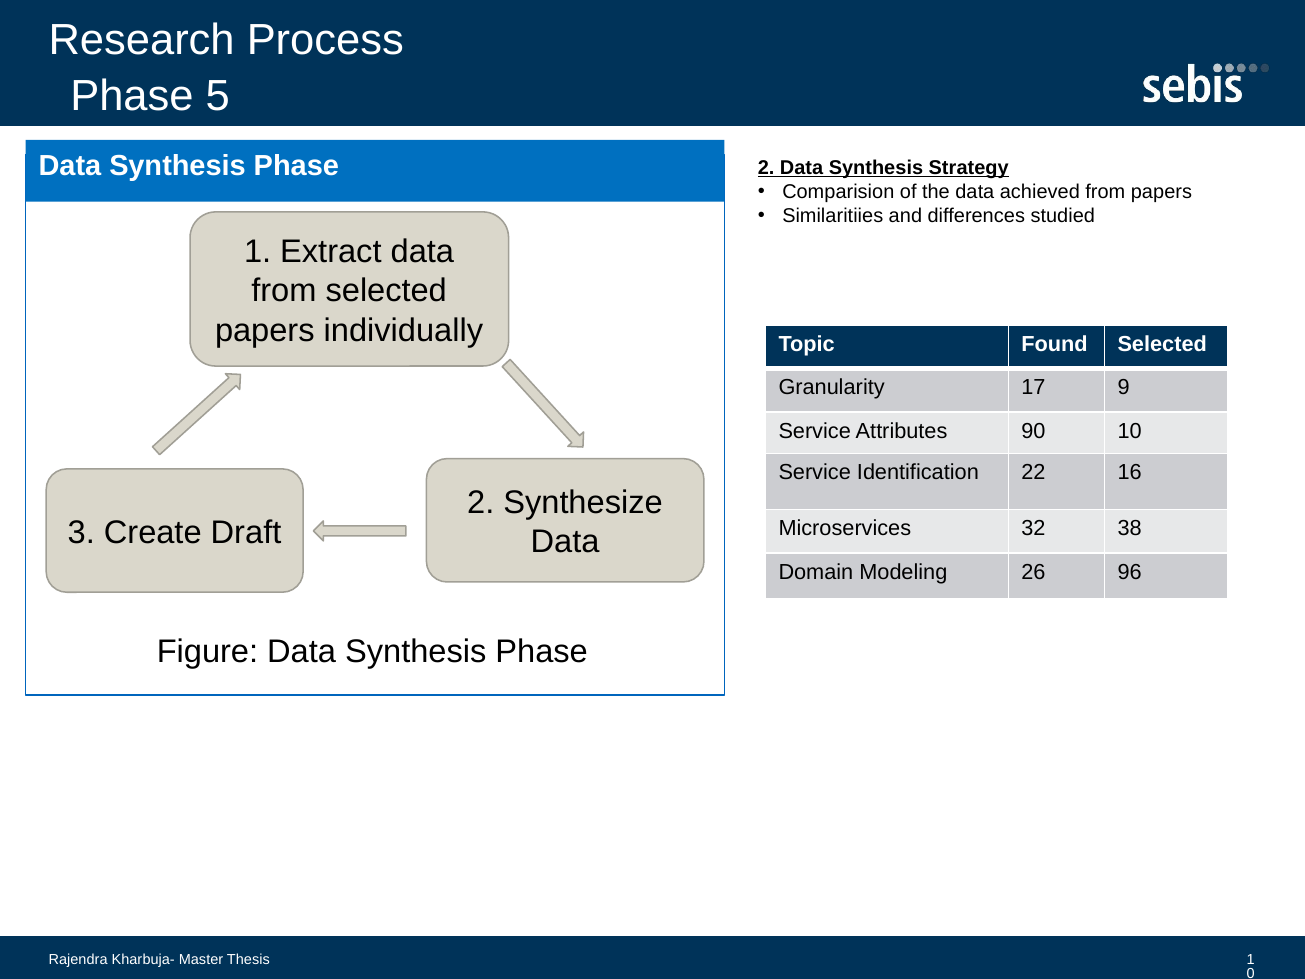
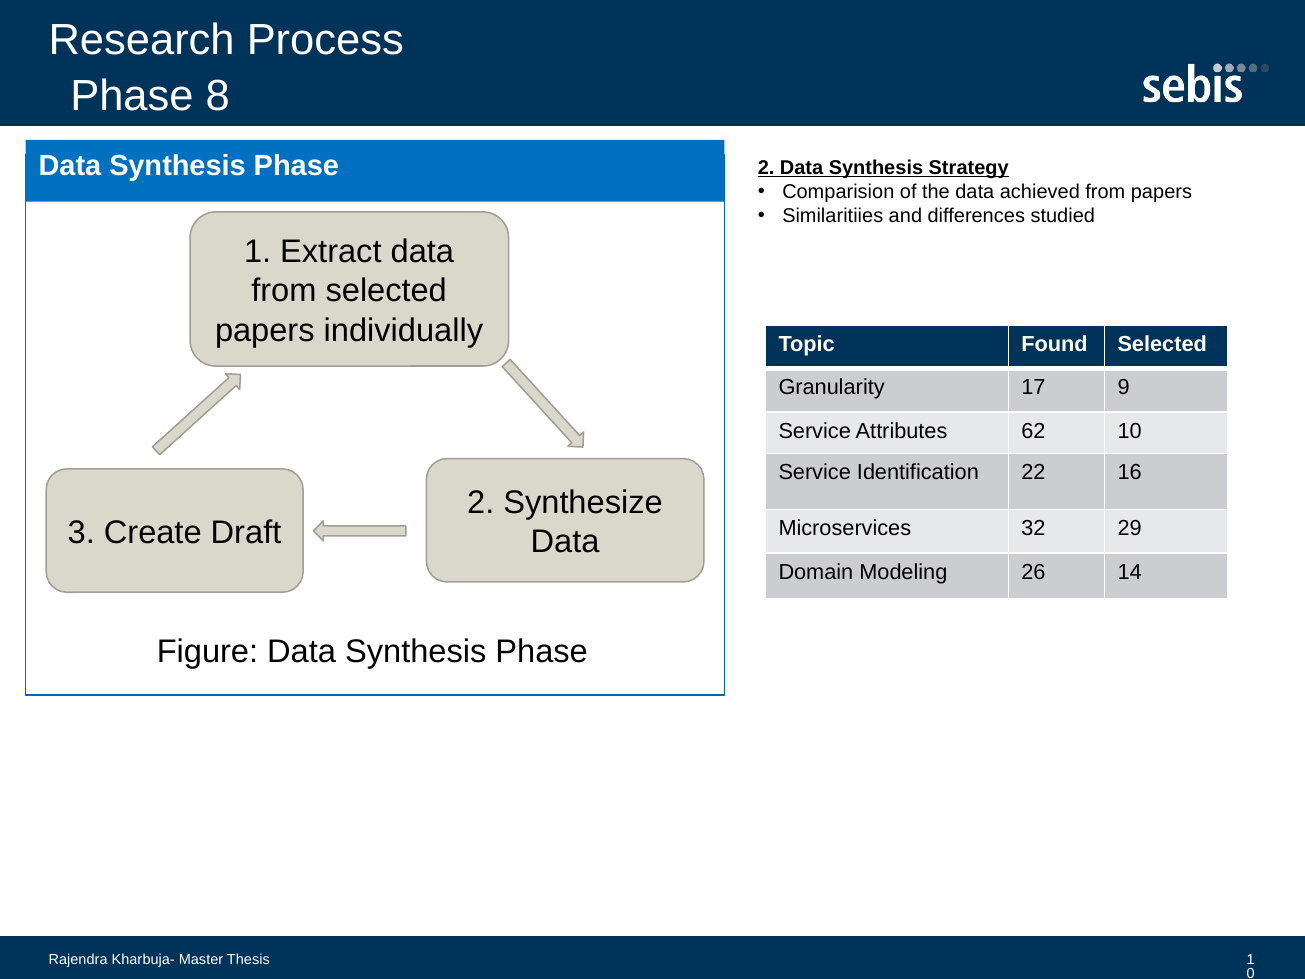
5: 5 -> 8 (218, 96)
90: 90 -> 62 (1033, 431)
38: 38 -> 29 (1130, 528)
96: 96 -> 14 (1130, 572)
